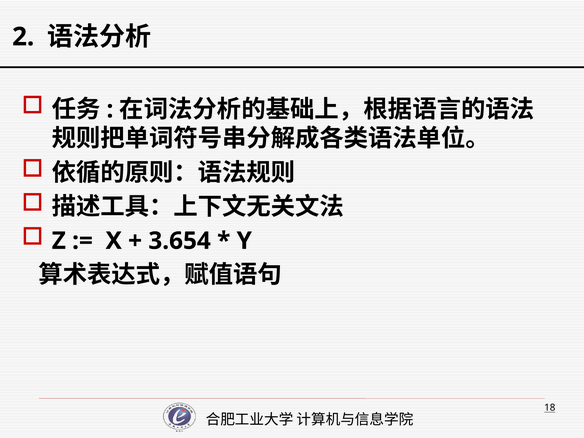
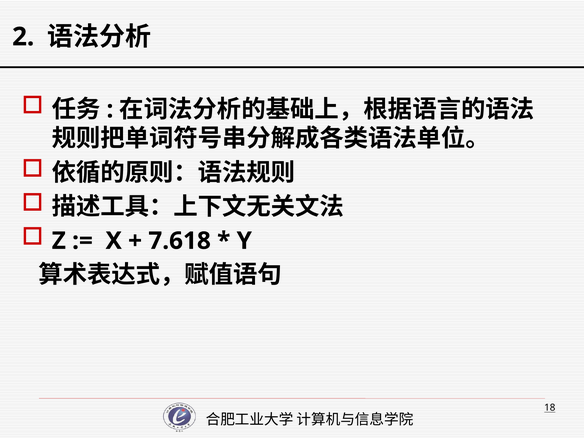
3.654: 3.654 -> 7.618 (180, 241)
